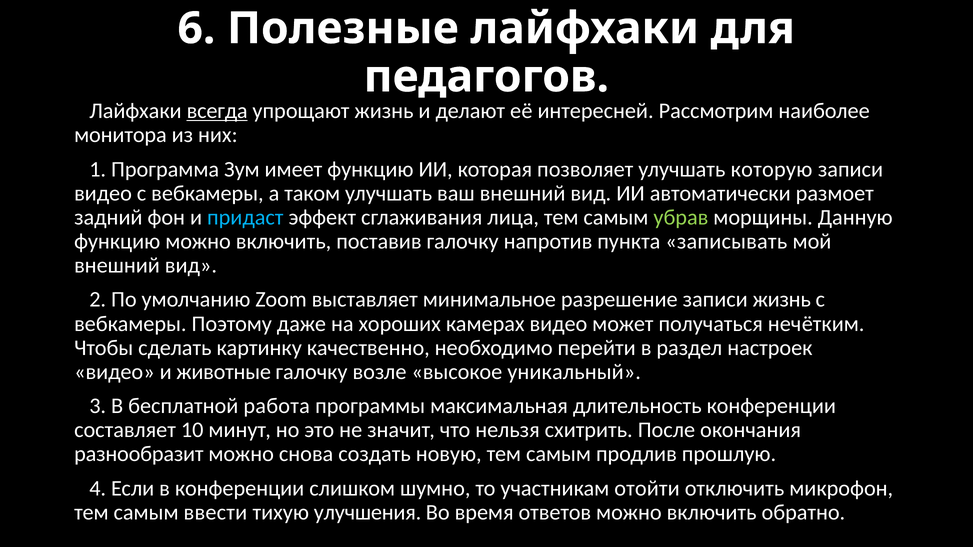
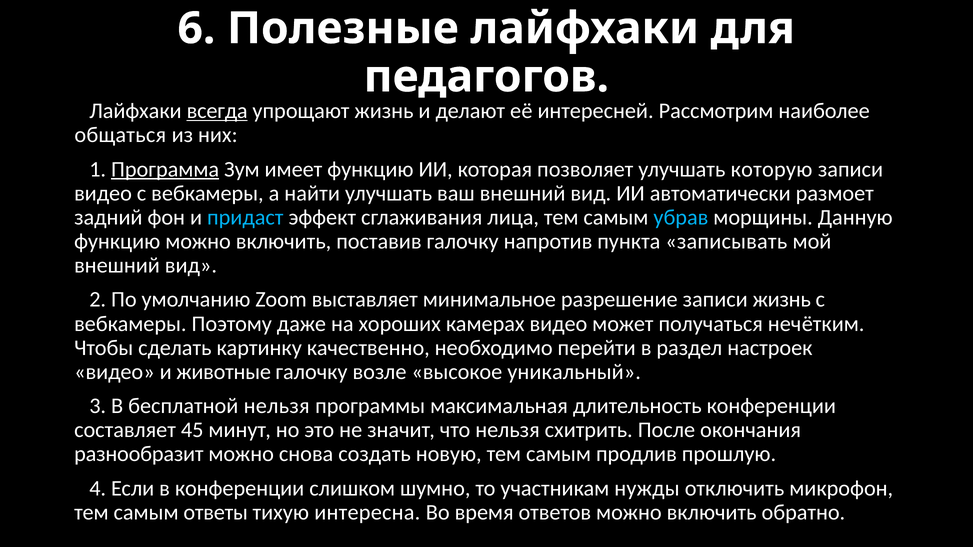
монитора: монитора -> общаться (120, 135)
Программа underline: none -> present (165, 169)
таком: таком -> найти (312, 193)
убрав colour: light green -> light blue (681, 217)
бесплатной работа: работа -> нельзя (277, 406)
10: 10 -> 45 (192, 430)
отойти: отойти -> нужды (647, 489)
ввести: ввести -> ответы (216, 513)
улучшения: улучшения -> интересна (367, 513)
